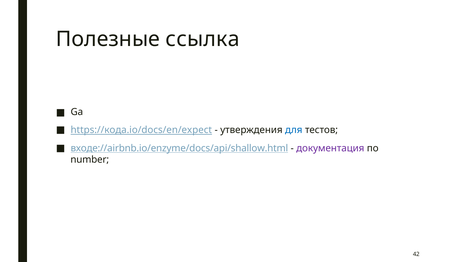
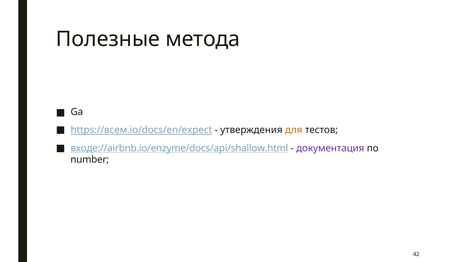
ссылка: ссылка -> метода (203, 39)
https://кода.io/docs/en/expect: https://кода.io/docs/en/expect -> https://всем.io/docs/en/expect (141, 130)
для colour: blue -> orange (294, 130)
